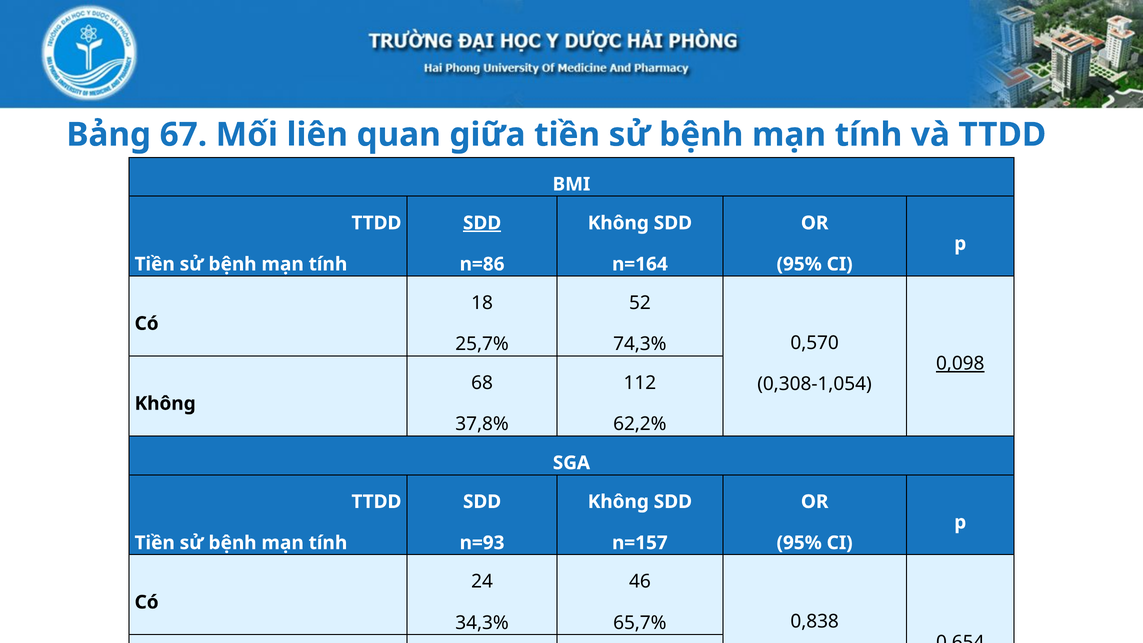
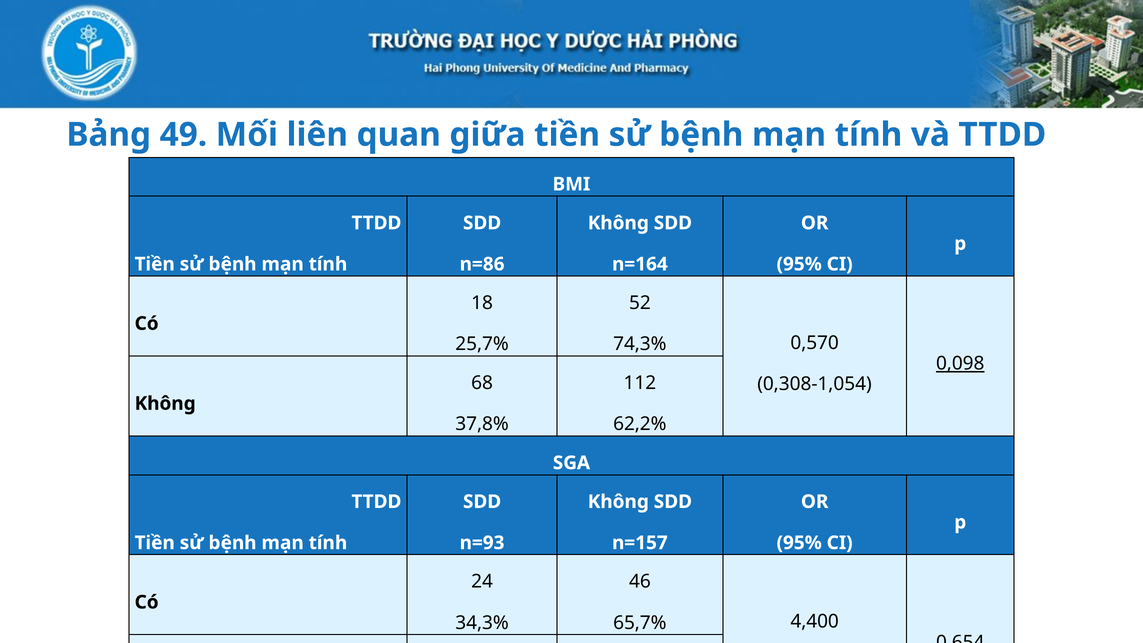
67: 67 -> 49 (183, 135)
SDD underline: present -> none (482, 223)
0,838: 0,838 -> 4,400 (815, 622)
